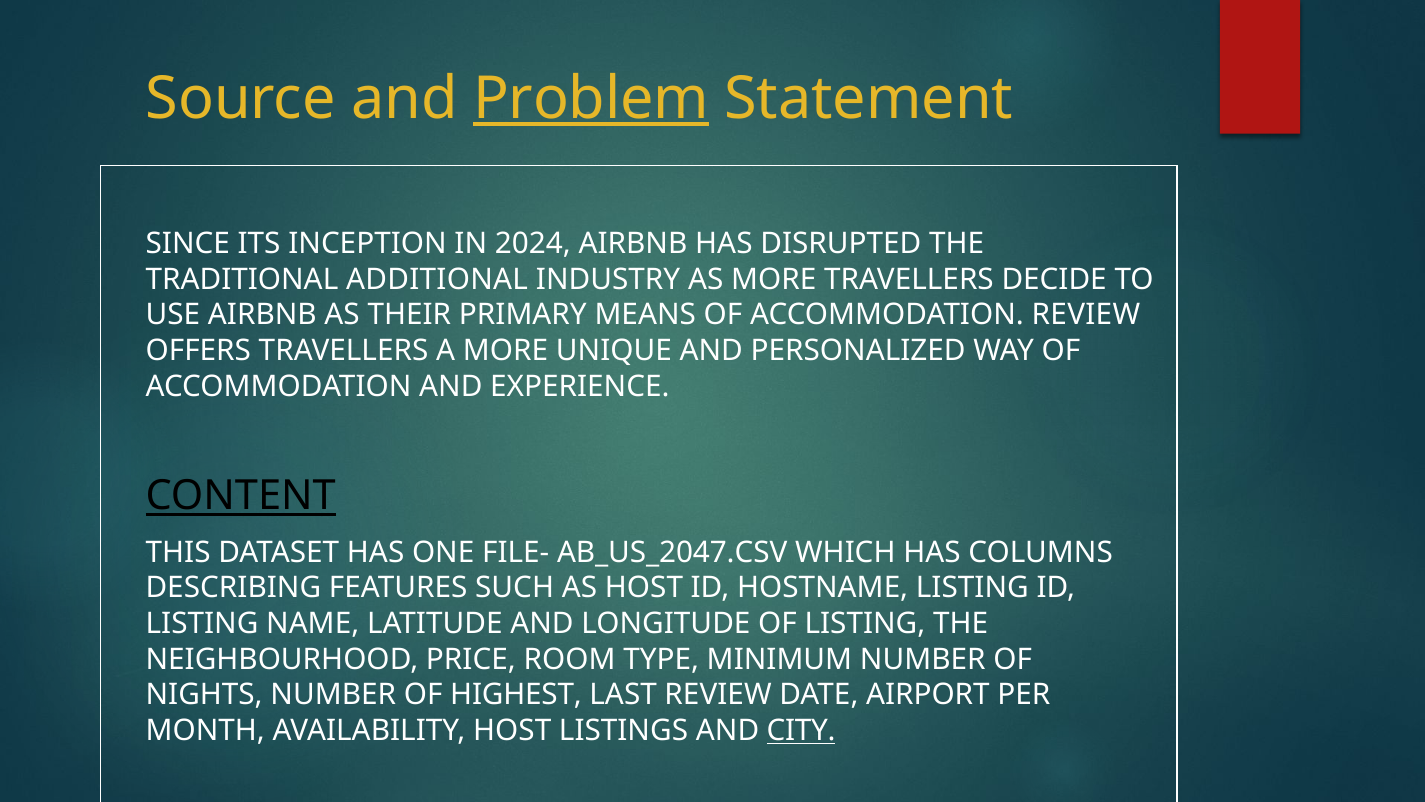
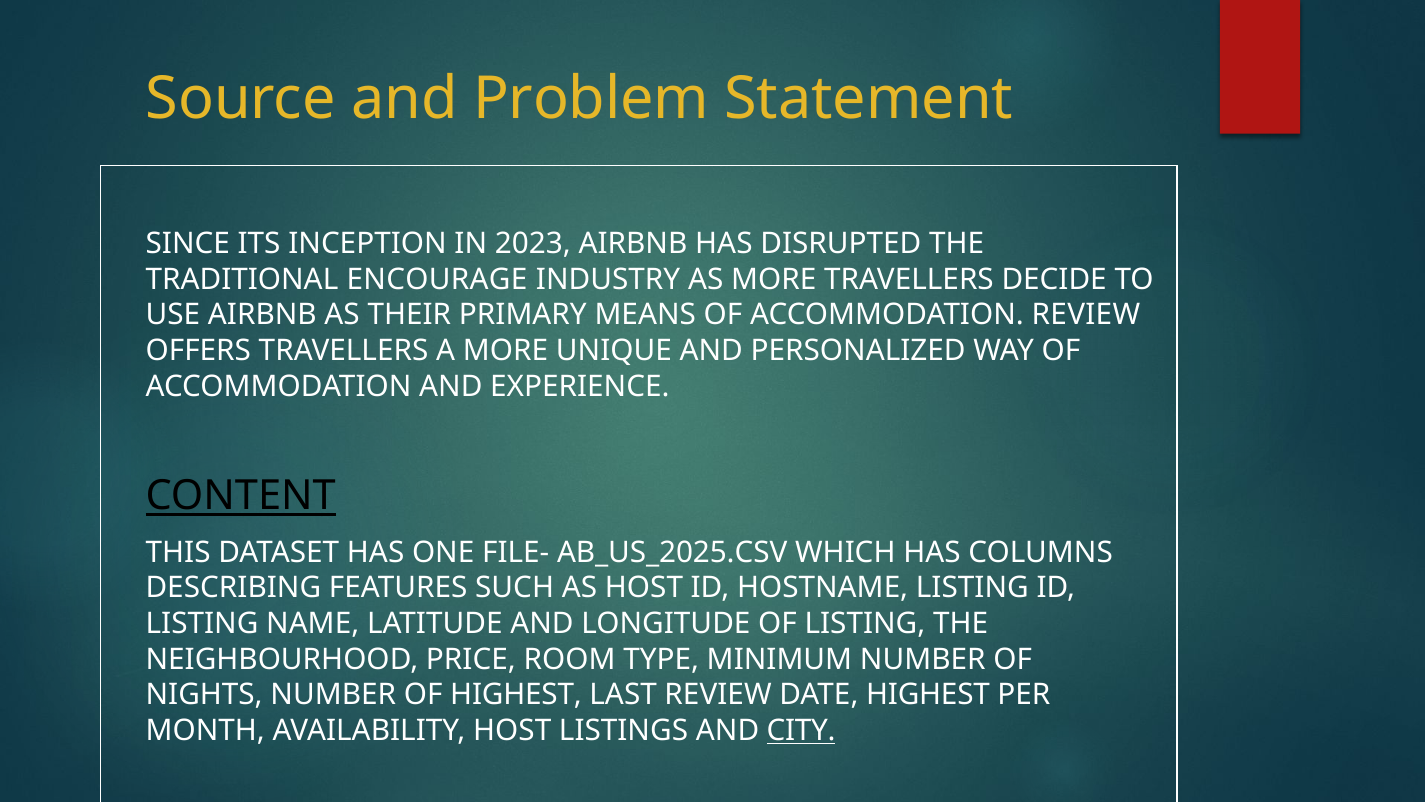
Problem underline: present -> none (591, 99)
2024: 2024 -> 2023 (533, 244)
ADDITIONAL: ADDITIONAL -> ENCOURAGE (437, 279)
AB_US_2047.CSV: AB_US_2047.CSV -> AB_US_2025.CSV (672, 552)
DATE AIRPORT: AIRPORT -> HIGHEST (928, 695)
